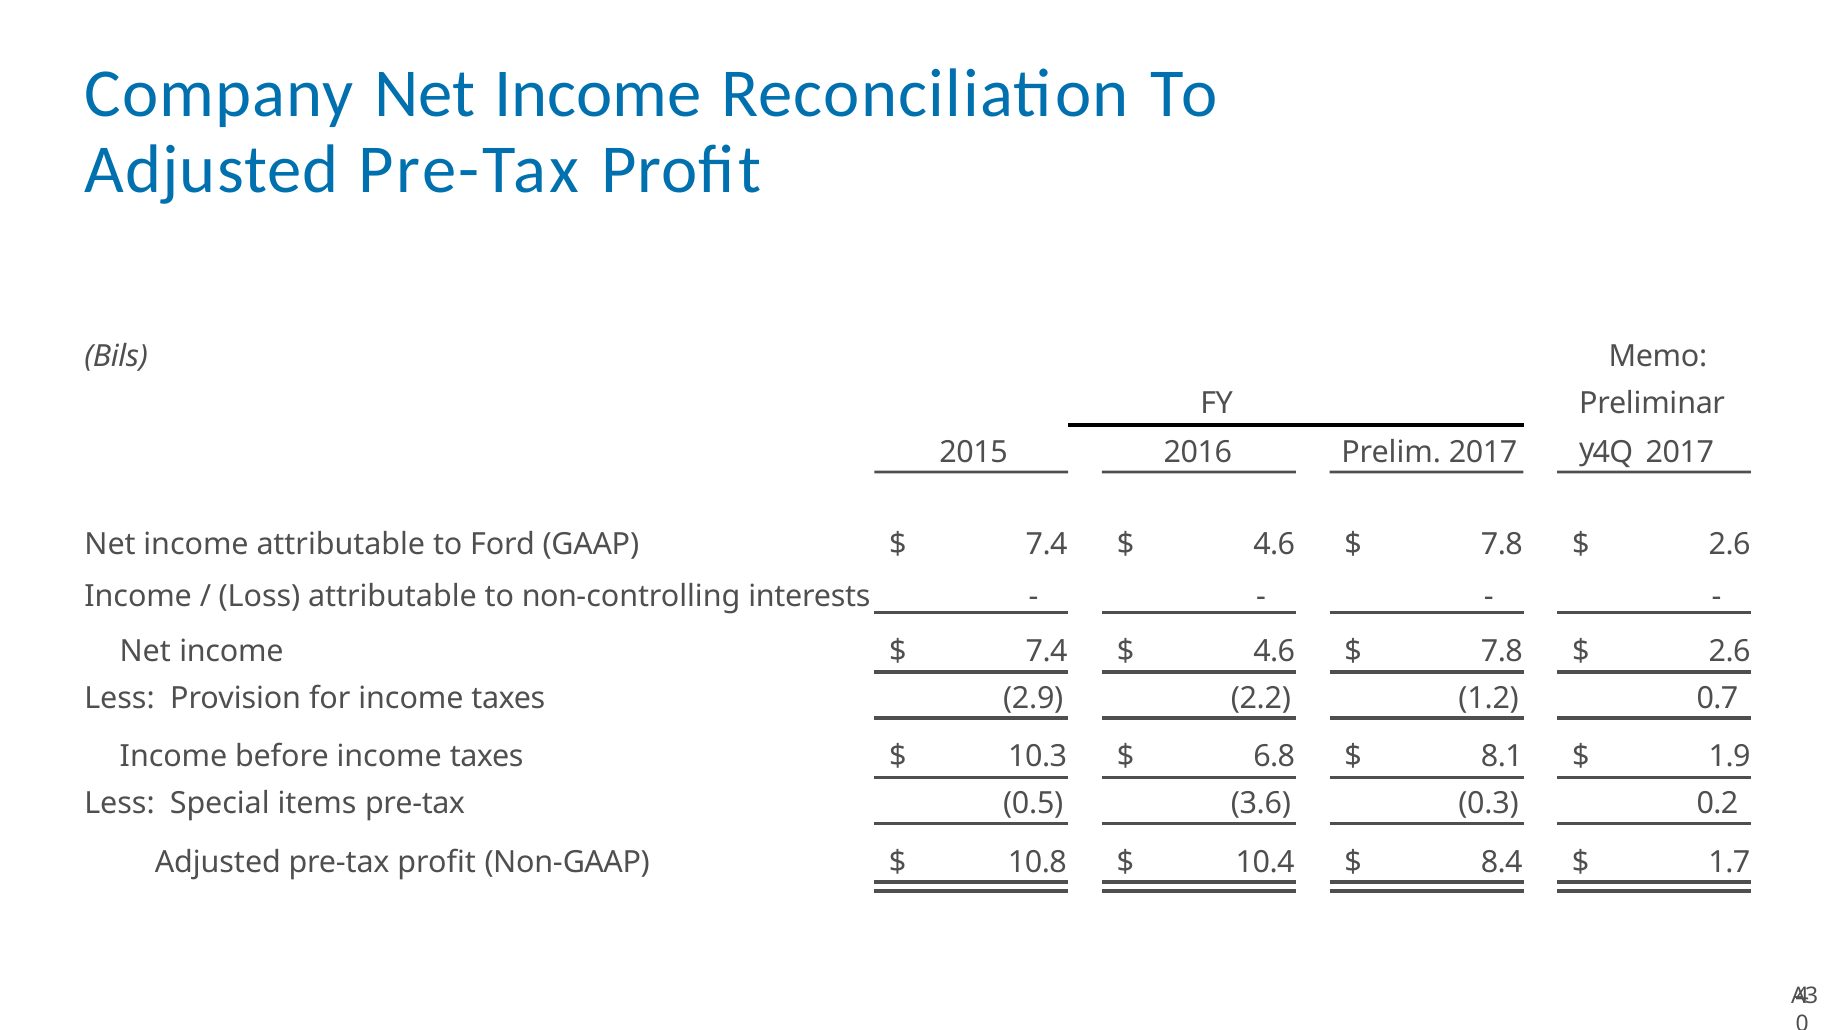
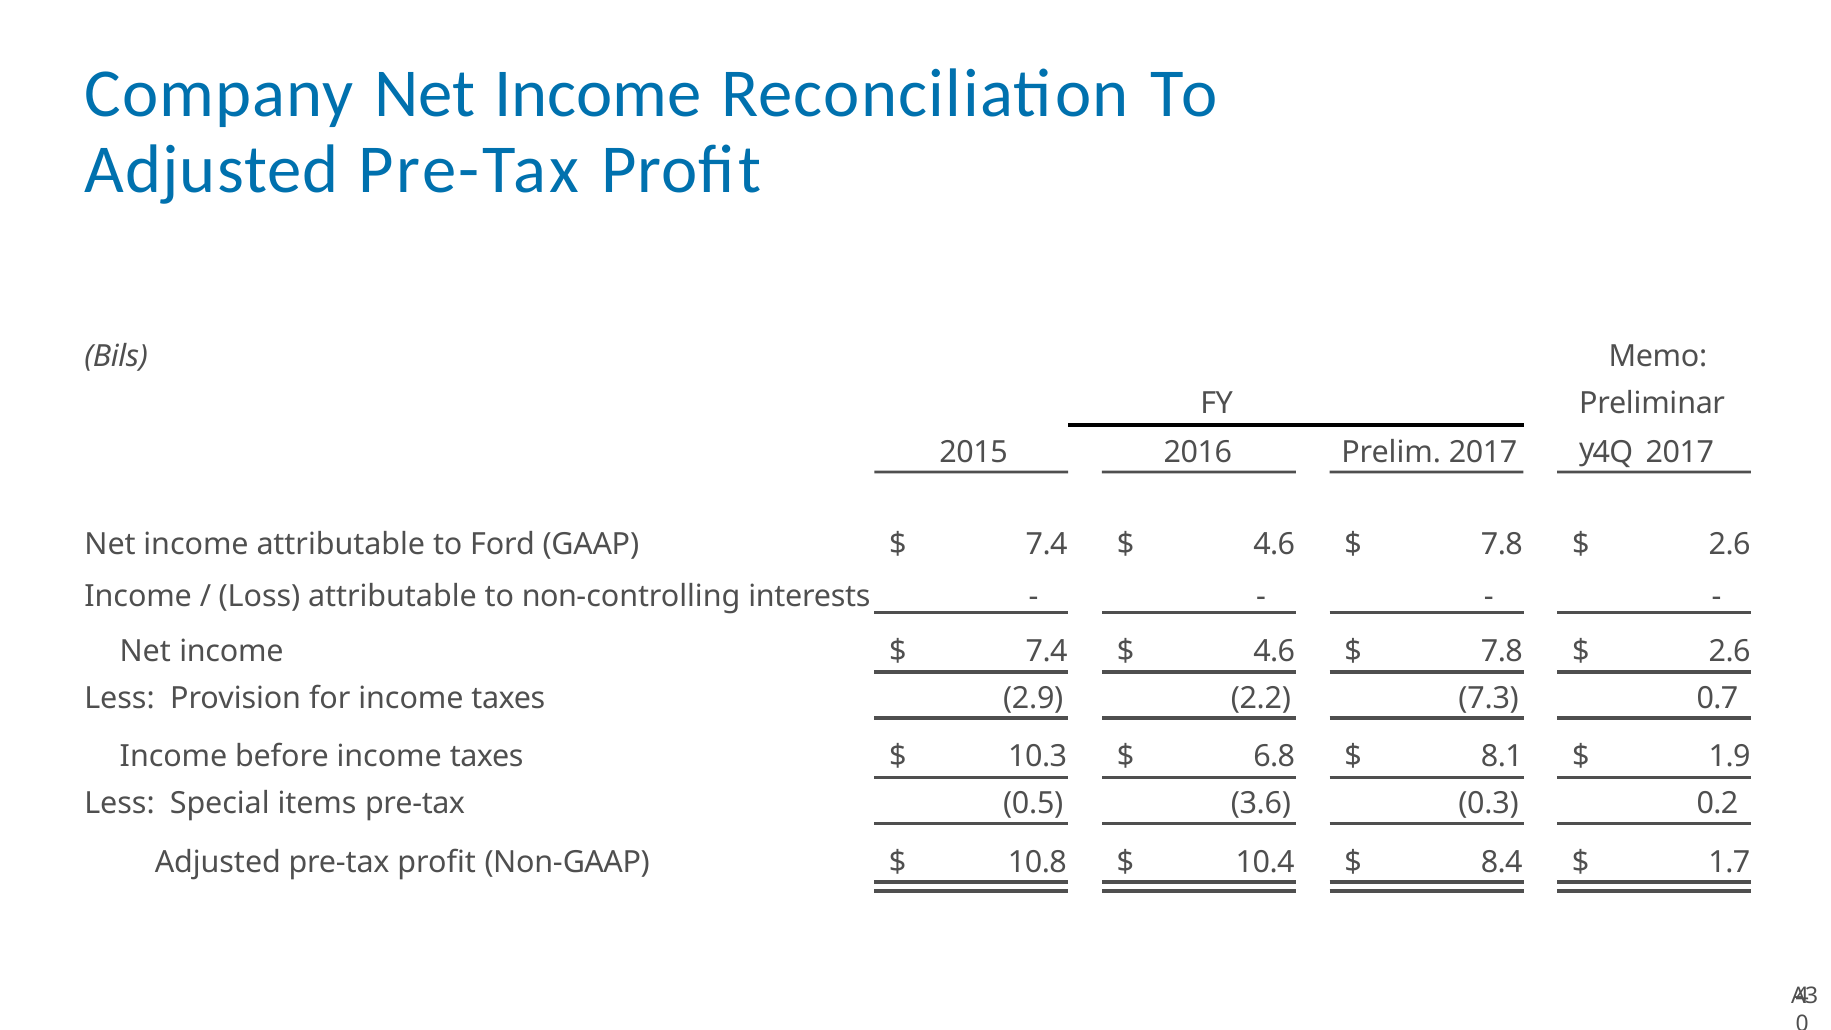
1.2: 1.2 -> 7.3 (1489, 698)
